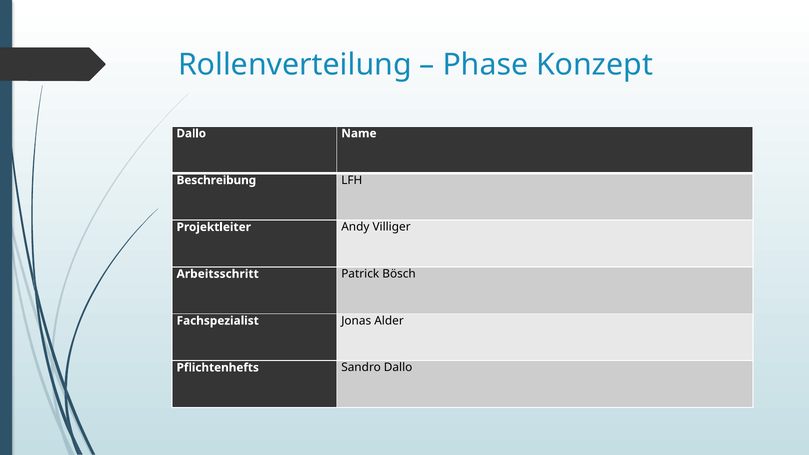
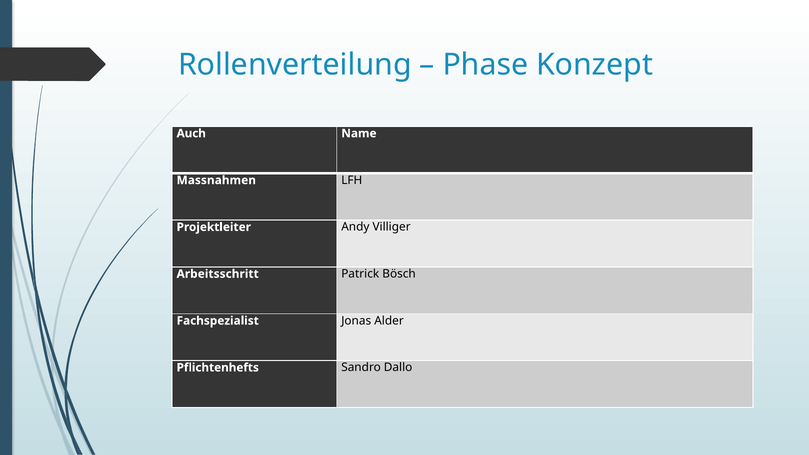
Dallo: Dallo -> Auch (191, 133)
Beschreibung: Beschreibung -> Massnahmen (216, 180)
